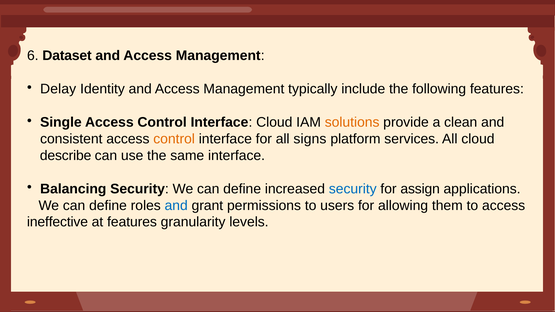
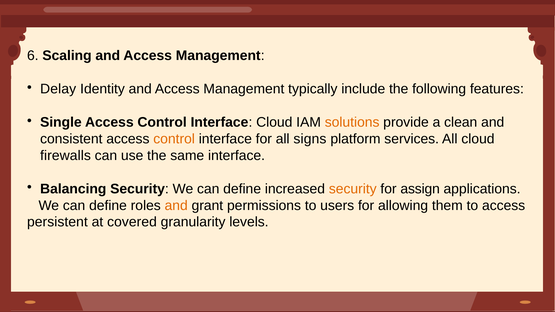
Dataset: Dataset -> Scaling (67, 56)
describe: describe -> firewalls (65, 156)
security colour: blue -> orange (353, 189)
and colour: blue -> orange (176, 206)
ineffective: ineffective -> persistent (57, 222)
at features: features -> covered (132, 222)
